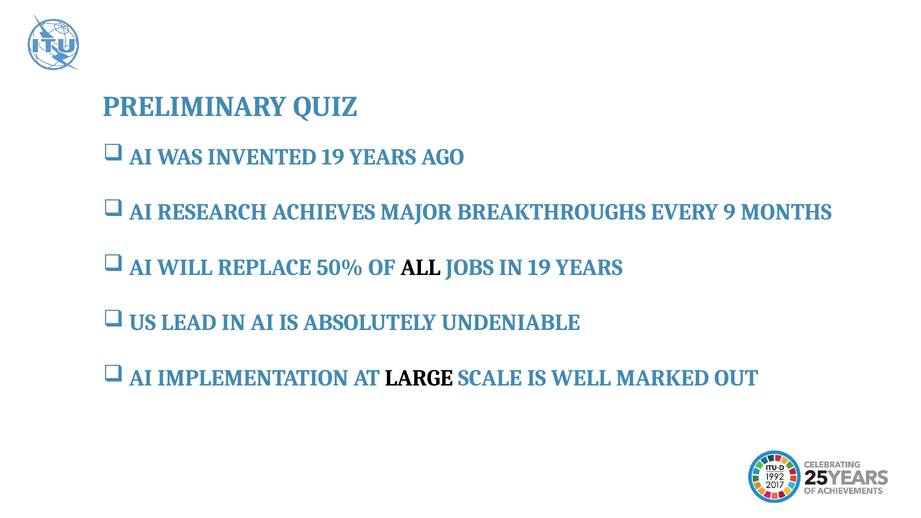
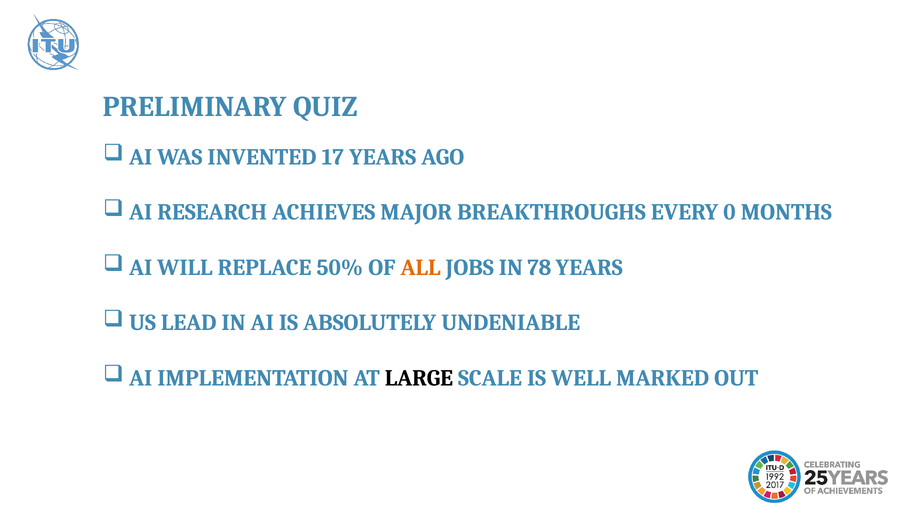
INVENTED 19: 19 -> 17 (333, 157)
9: 9 -> 0 (730, 212)
ALL colour: black -> orange (421, 268)
IN 19: 19 -> 78 (539, 268)
